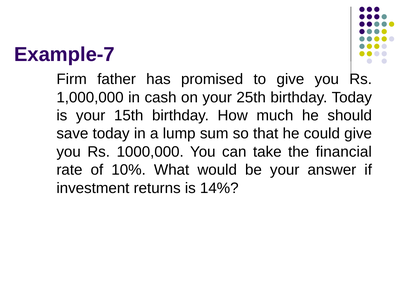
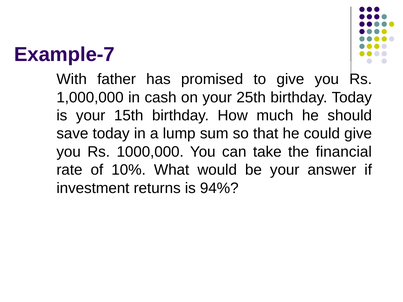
Firm: Firm -> With (72, 79)
14%: 14% -> 94% (219, 188)
